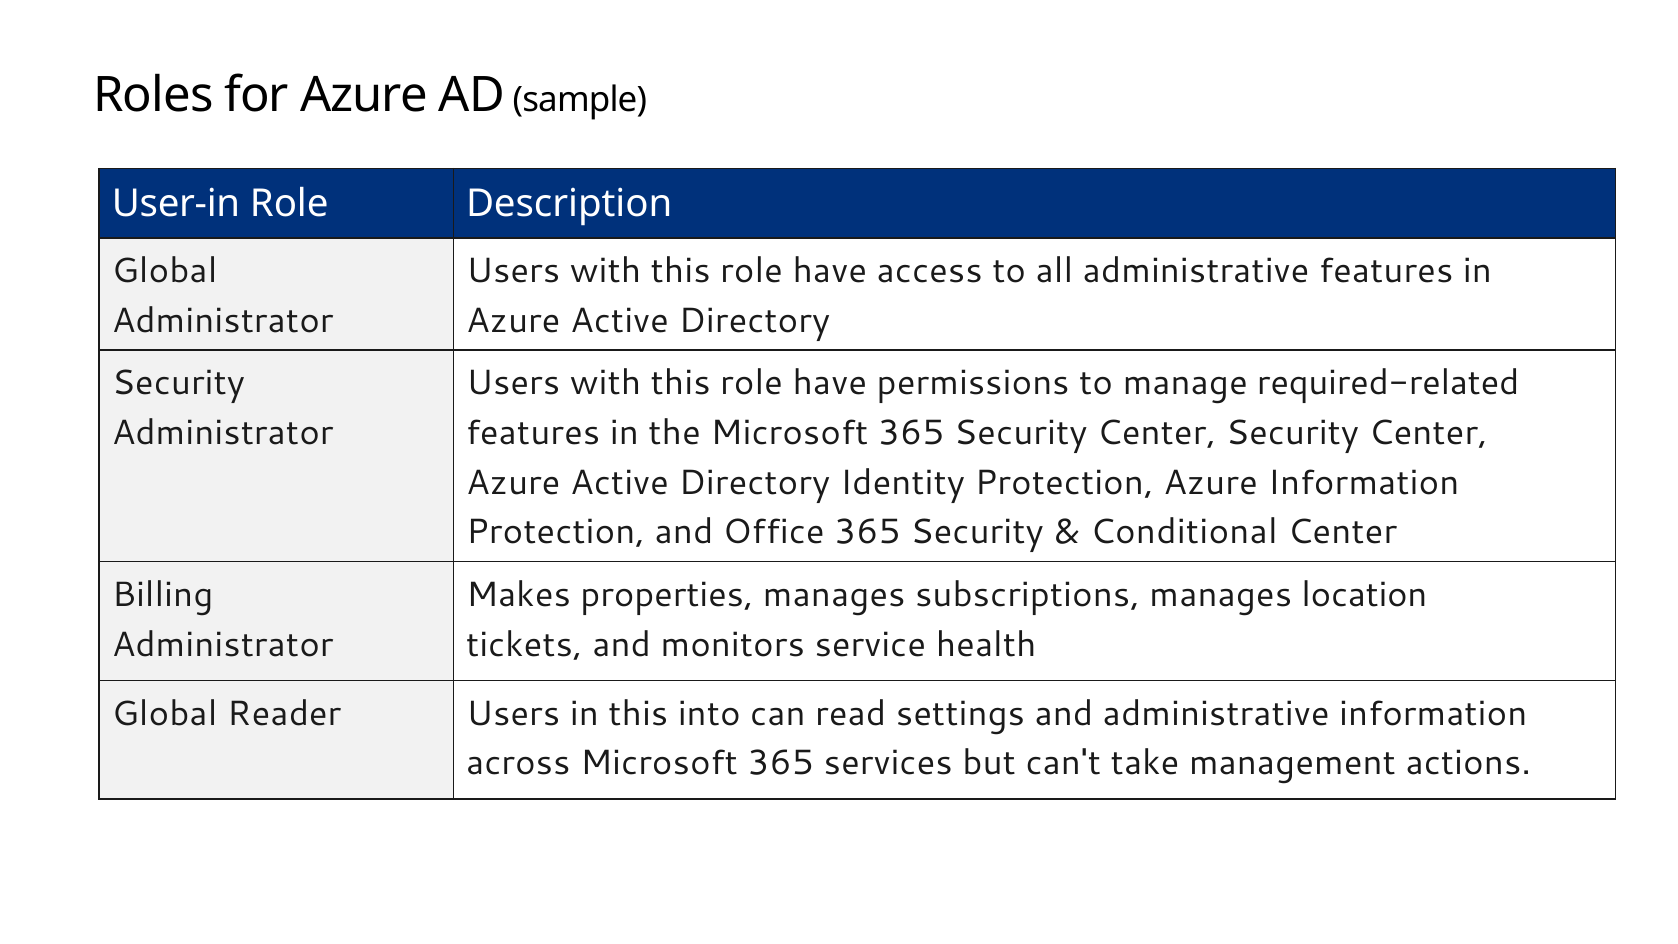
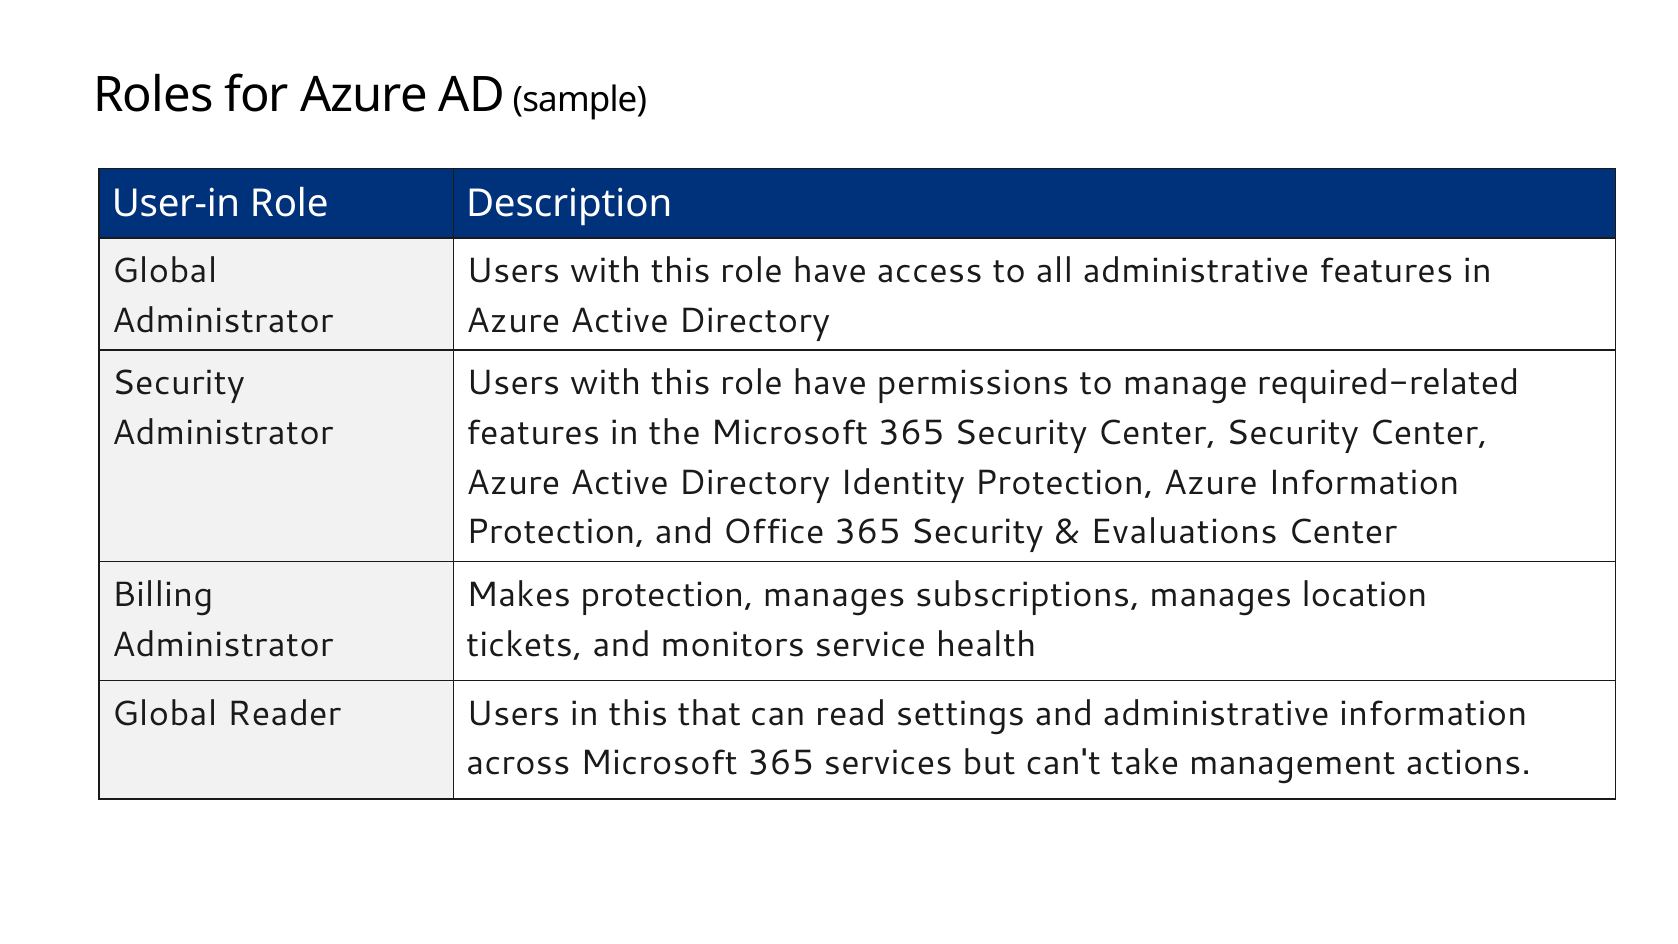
Conditional: Conditional -> Evaluations (1184, 532)
Makes properties: properties -> protection (667, 595)
into: into -> that (709, 713)
